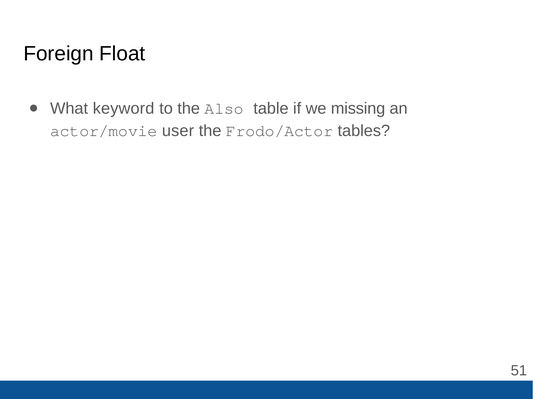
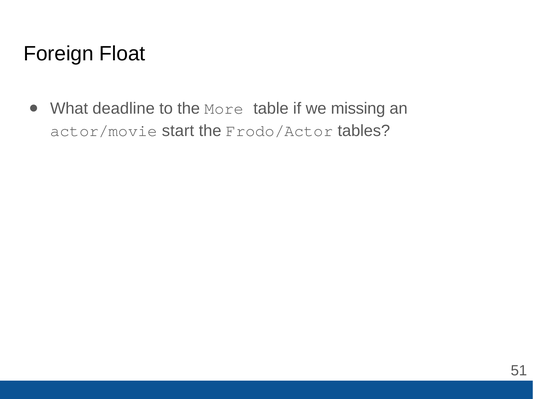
keyword: keyword -> deadline (124, 109)
Also: Also -> More (224, 109)
user: user -> start (178, 131)
